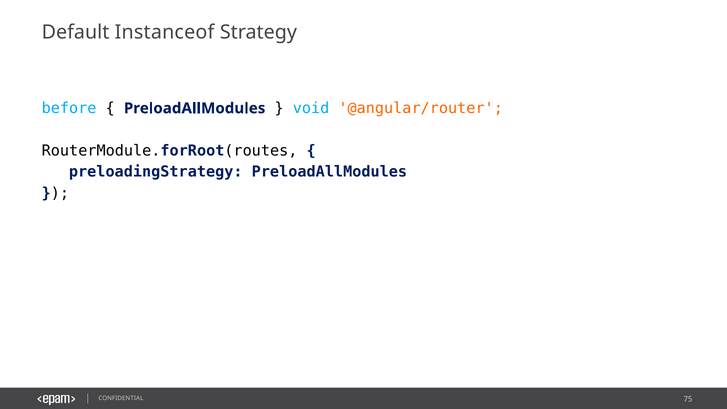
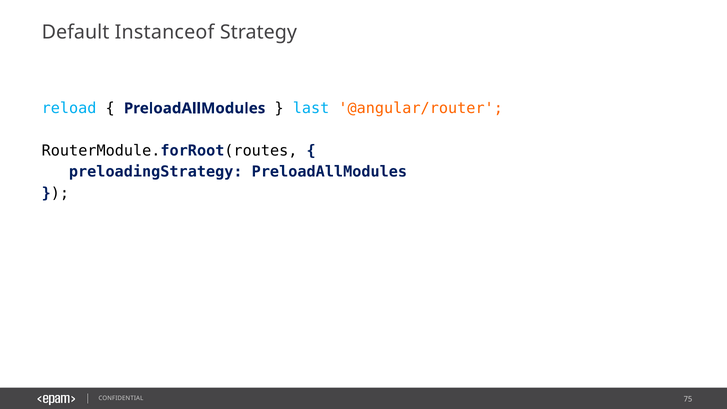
before: before -> reload (69, 108)
void: void -> last (311, 108)
